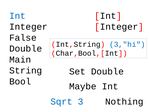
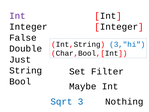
Int colour: blue -> purple (17, 16)
Main: Main -> Just (20, 59)
Set Double: Double -> Filter (107, 71)
